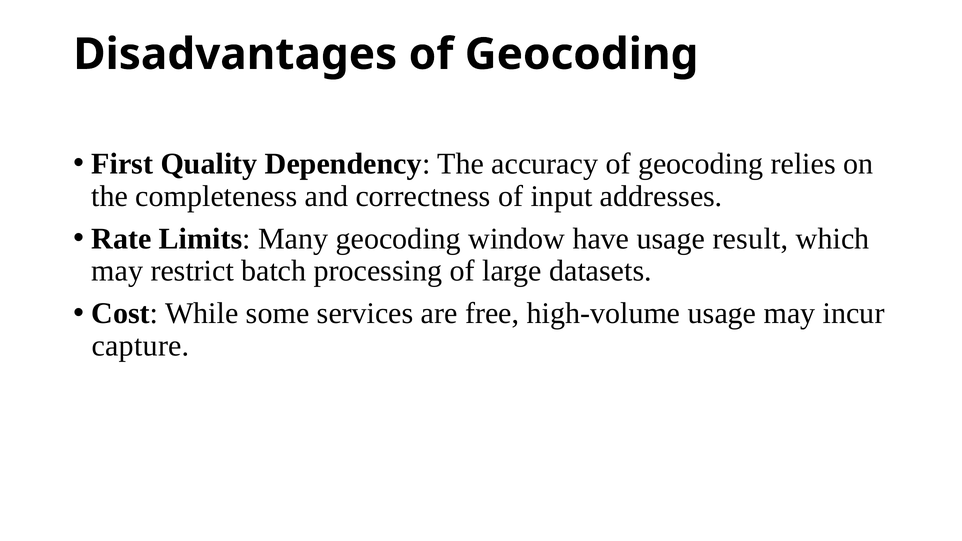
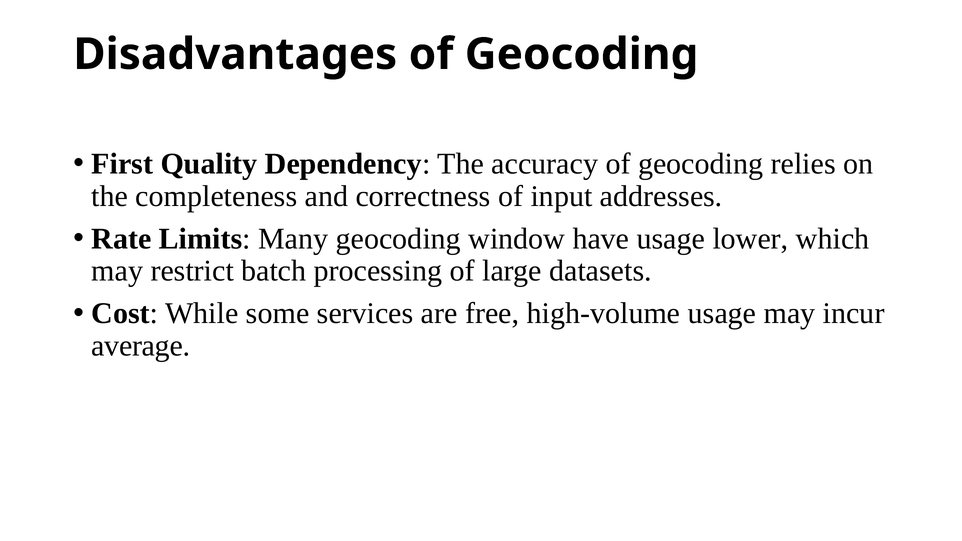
result: result -> lower (751, 239)
capture: capture -> average (141, 346)
